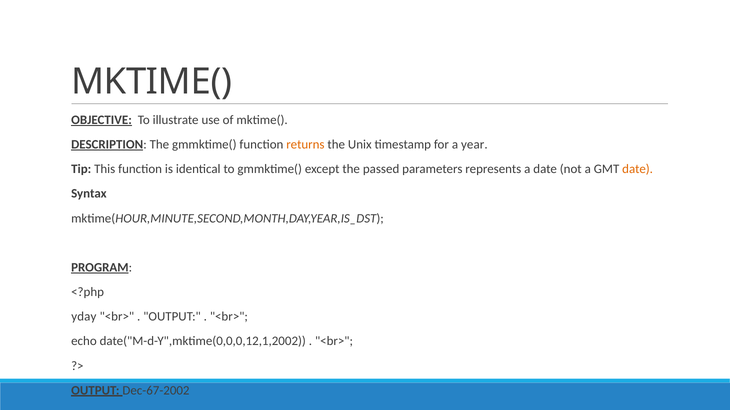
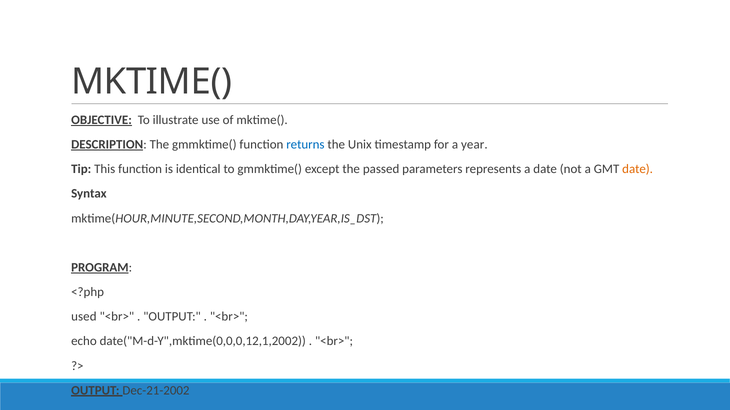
returns colour: orange -> blue (305, 145)
yday: yday -> used (84, 317)
Dec-67-2002: Dec-67-2002 -> Dec-21-2002 (156, 391)
